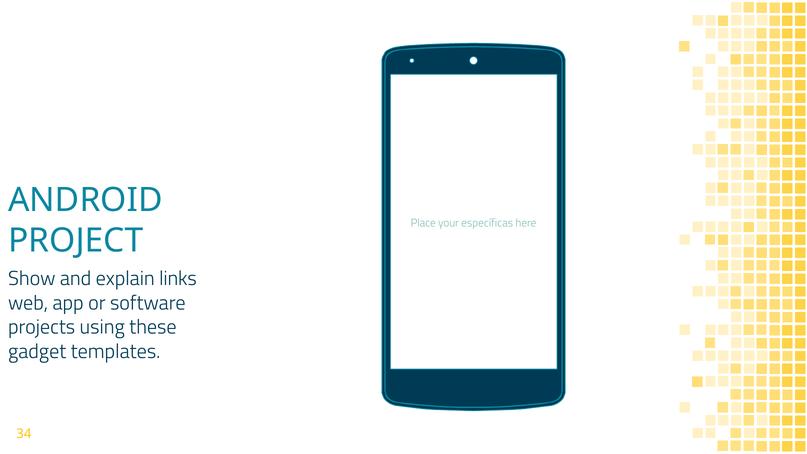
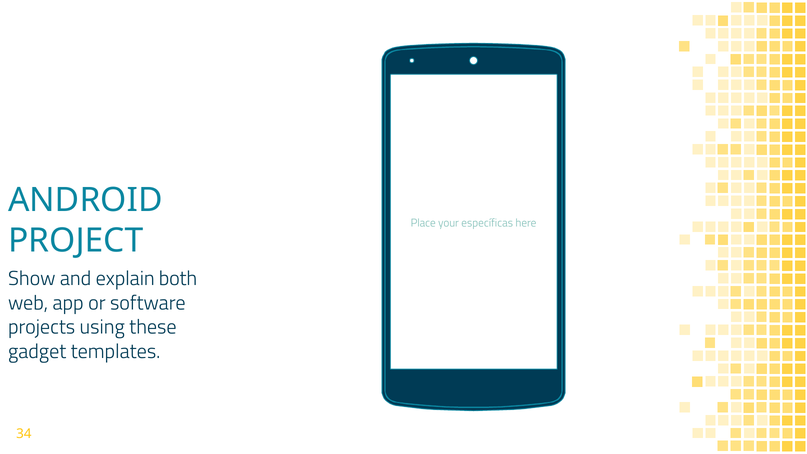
links: links -> both (178, 279)
